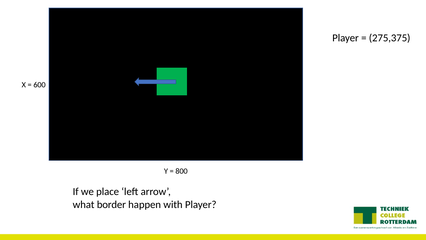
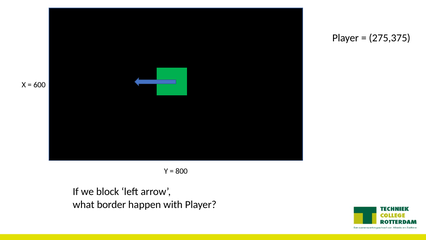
place: place -> block (108, 191)
